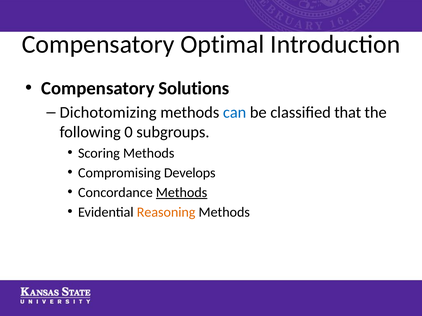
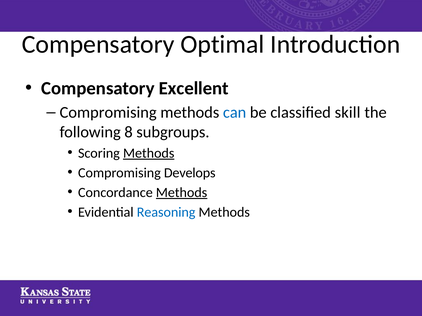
Solutions: Solutions -> Excellent (194, 89)
Dichotomizing: Dichotomizing -> Compromising (108, 113)
that: that -> skill (348, 113)
0: 0 -> 8 (129, 132)
Methods underline: none -> present (149, 153)
Reasoning colour: orange -> blue (166, 212)
